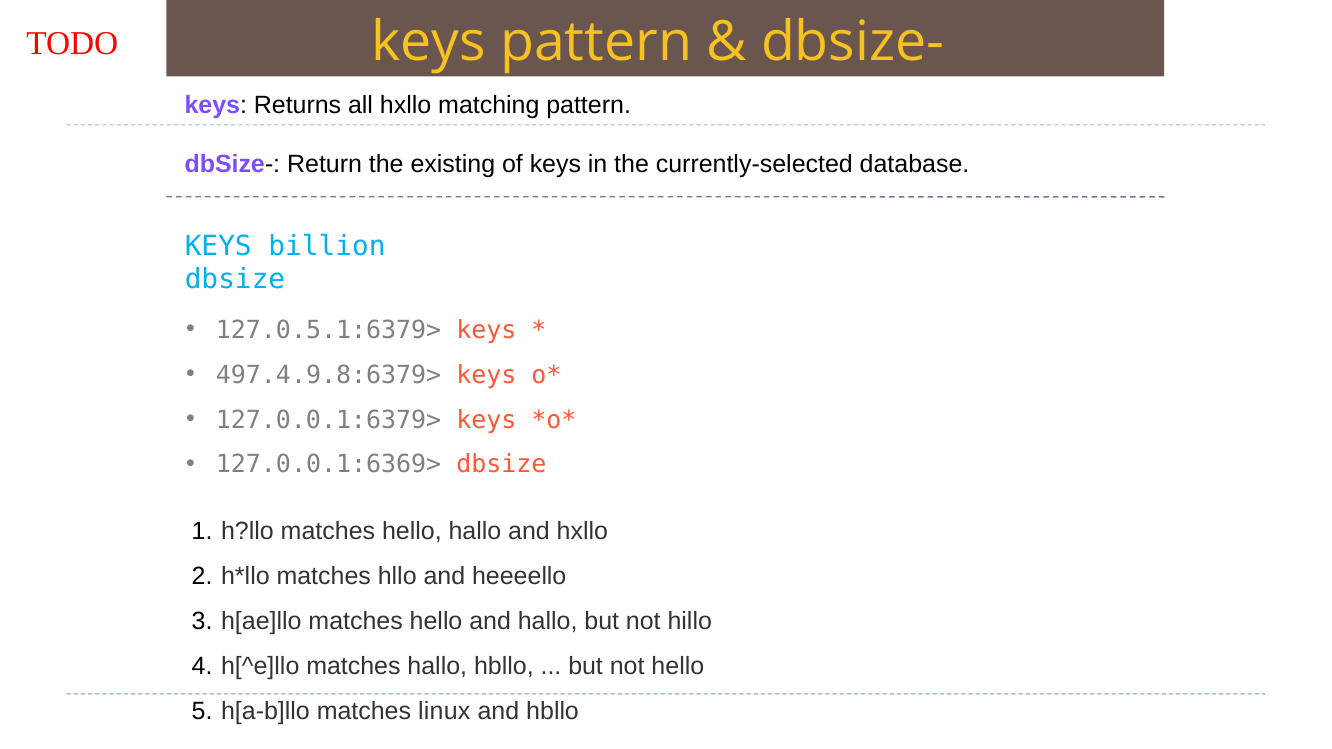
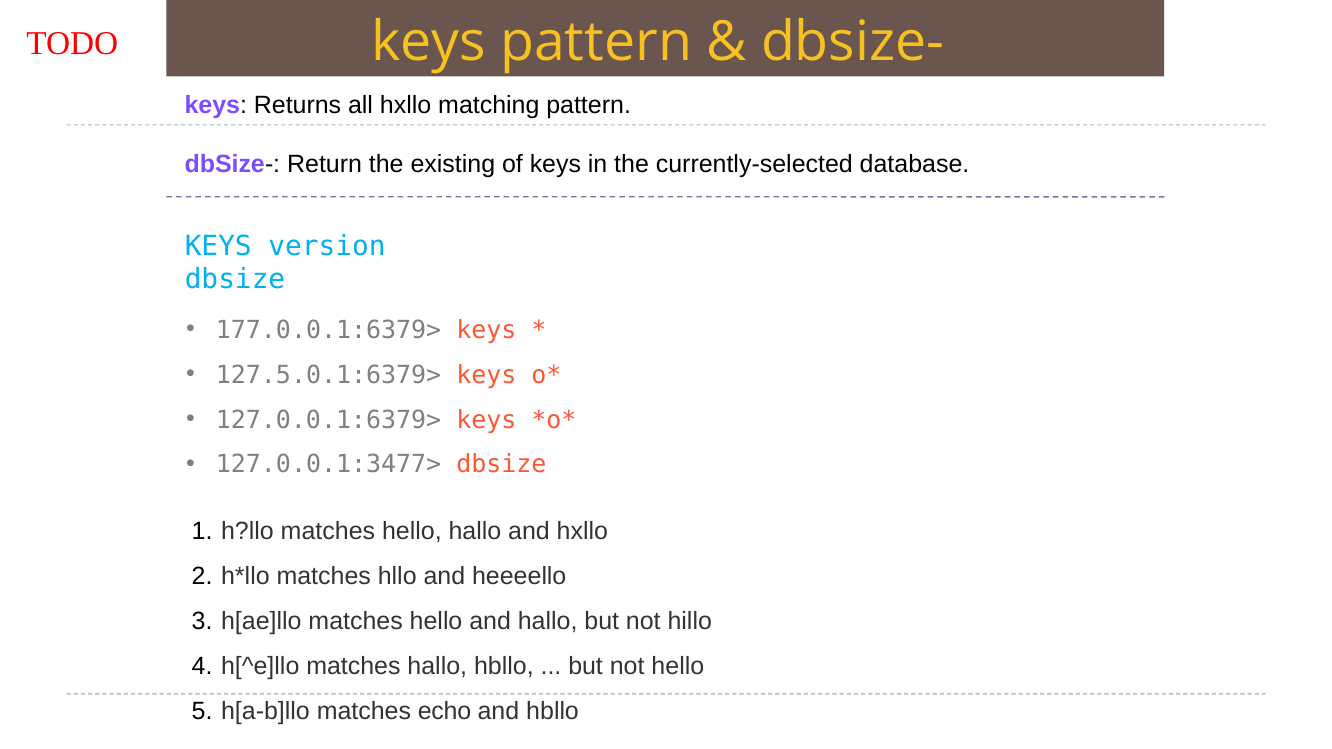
billion: billion -> version (327, 247)
127.0.5.1:6379>: 127.0.5.1:6379> -> 177.0.0.1:6379> (329, 330)
497.4.9.8:6379>: 497.4.9.8:6379> -> 127.5.0.1:6379> (329, 375)
127.0.0.1:6369>: 127.0.0.1:6369> -> 127.0.0.1:3477> (329, 465)
linux: linux -> echo (444, 712)
